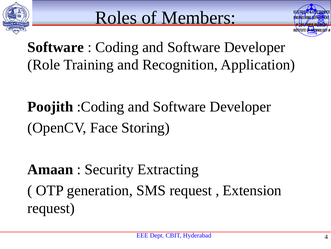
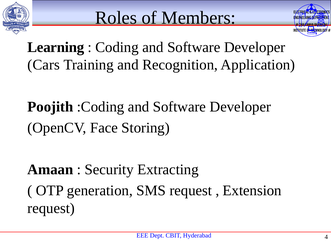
Software: Software -> Learning (56, 47)
Role: Role -> Cars (44, 65)
